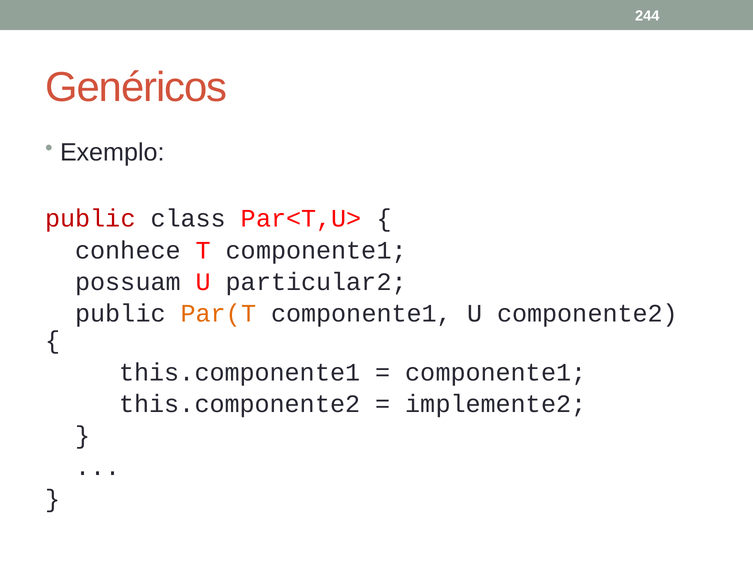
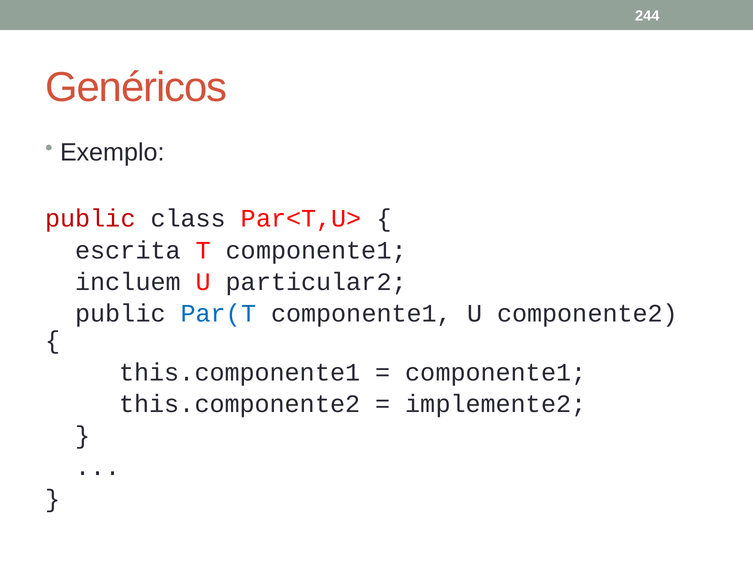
conhece: conhece -> escrita (128, 250)
possuam: possuam -> incluem (128, 282)
Par(T colour: orange -> blue (218, 313)
